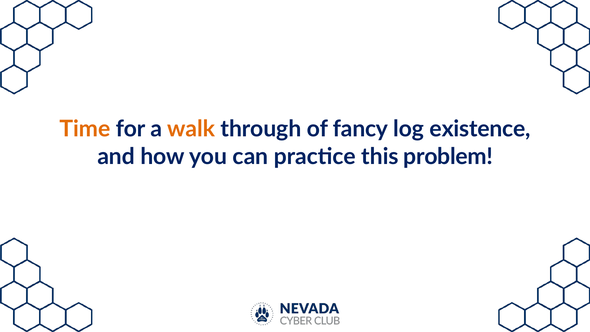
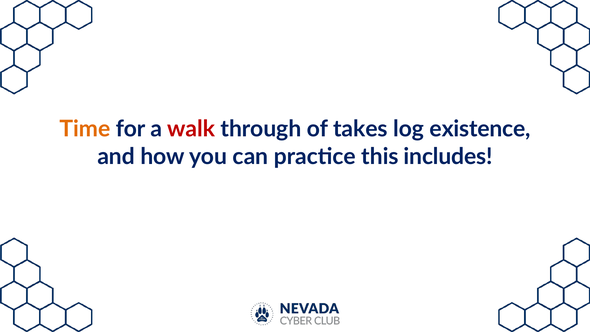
walk colour: orange -> red (191, 129)
fancy: fancy -> takes (360, 129)
problem: problem -> includes (448, 157)
